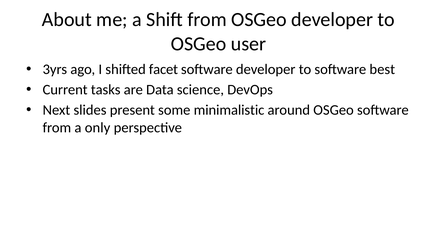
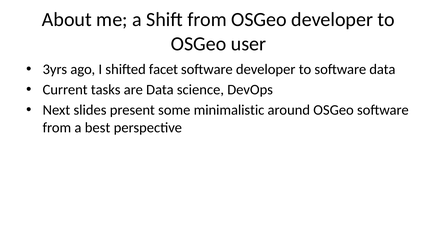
software best: best -> data (382, 69)
only: only -> best (98, 128)
